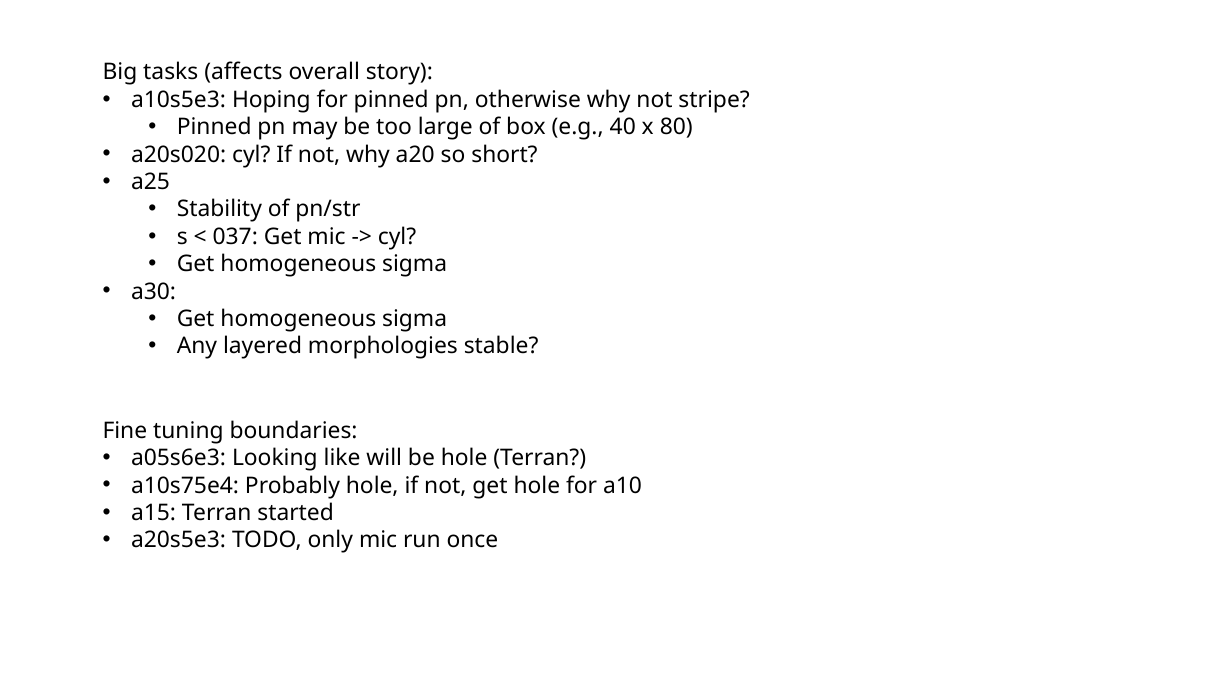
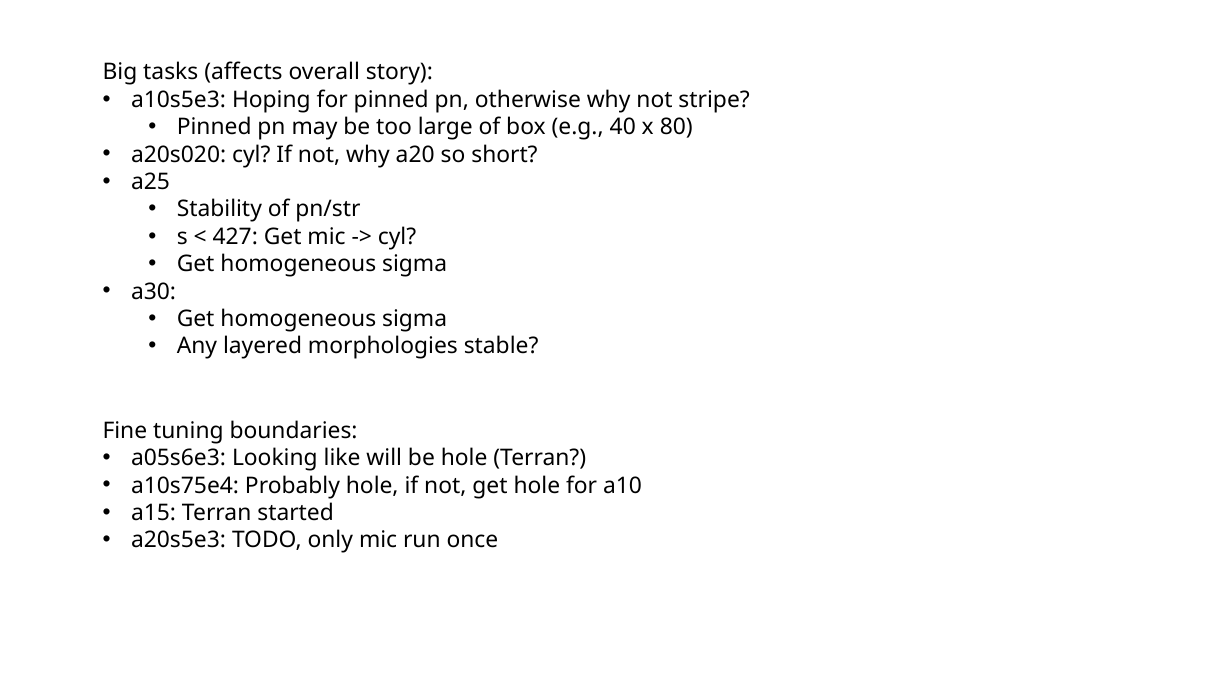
037: 037 -> 427 (235, 237)
